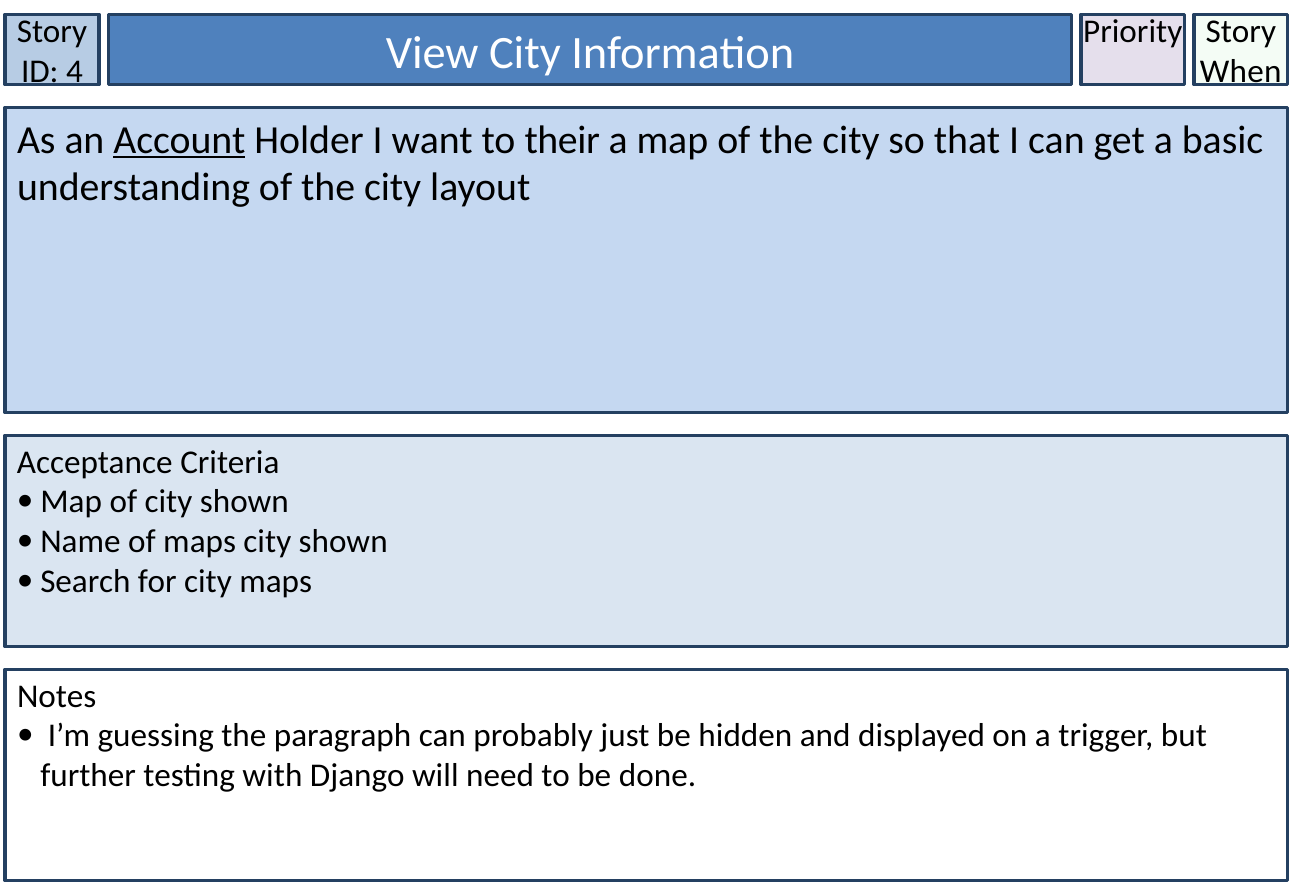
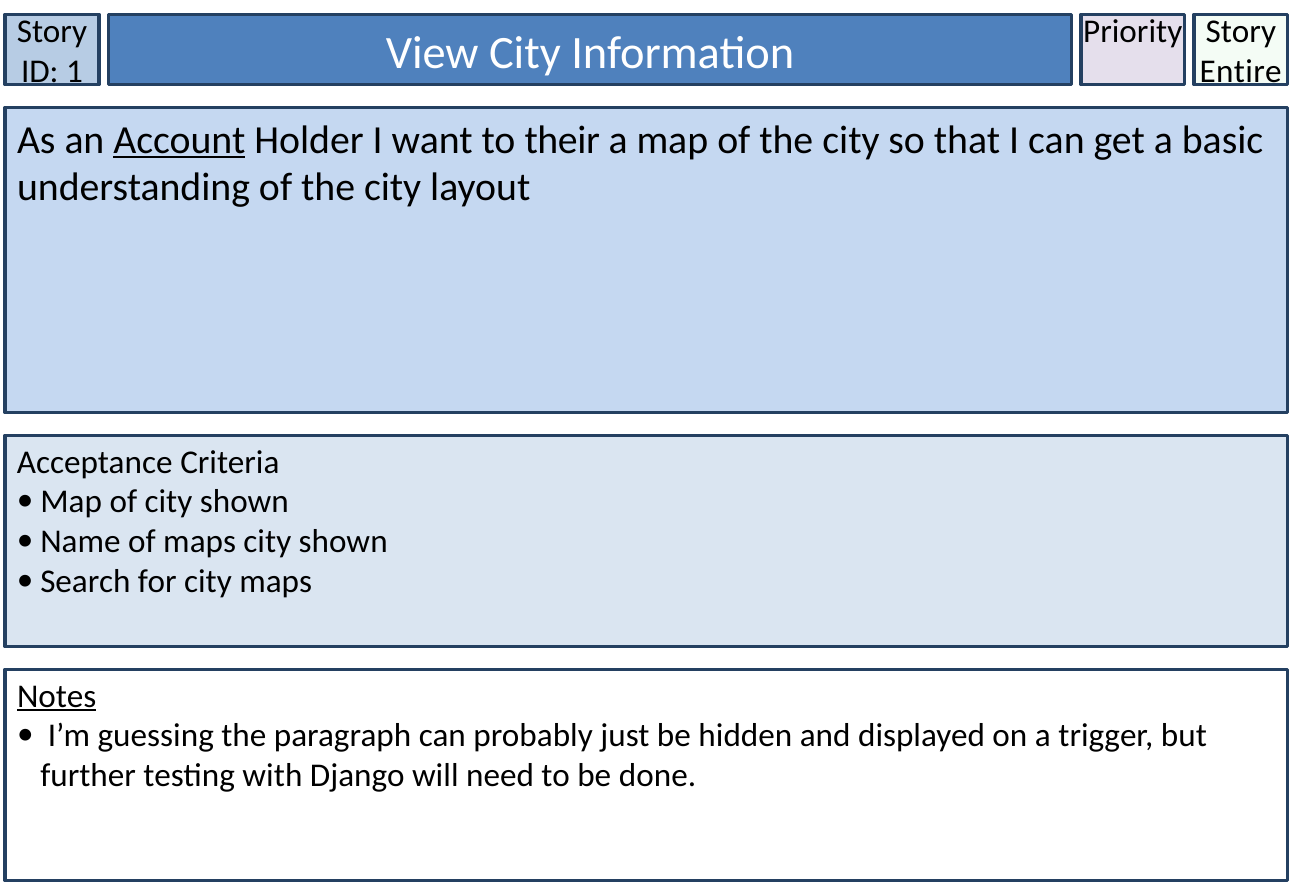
4: 4 -> 1 (75, 72)
When: When -> Entire (1241, 72)
Notes underline: none -> present (57, 696)
